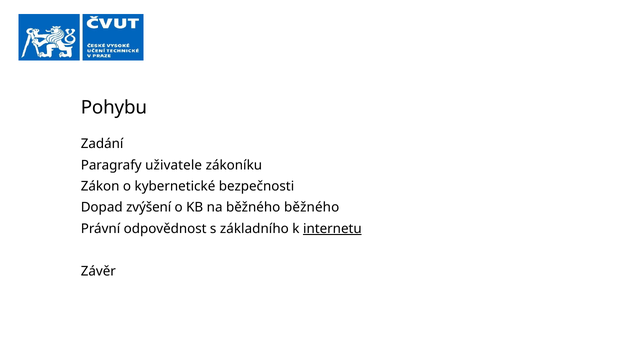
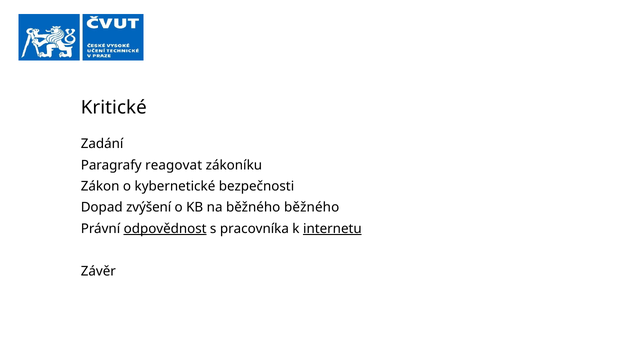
Pohybu: Pohybu -> Kritické (114, 107)
uživatele: uživatele -> reagovat (174, 165)
odpovědnost underline: none -> present (165, 229)
základního: základního -> pracovníka (254, 229)
